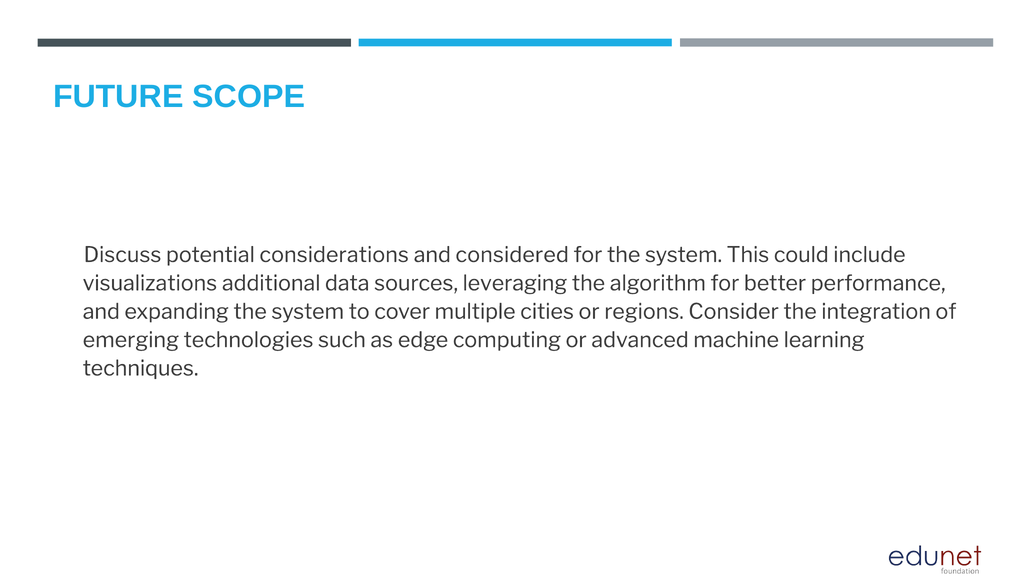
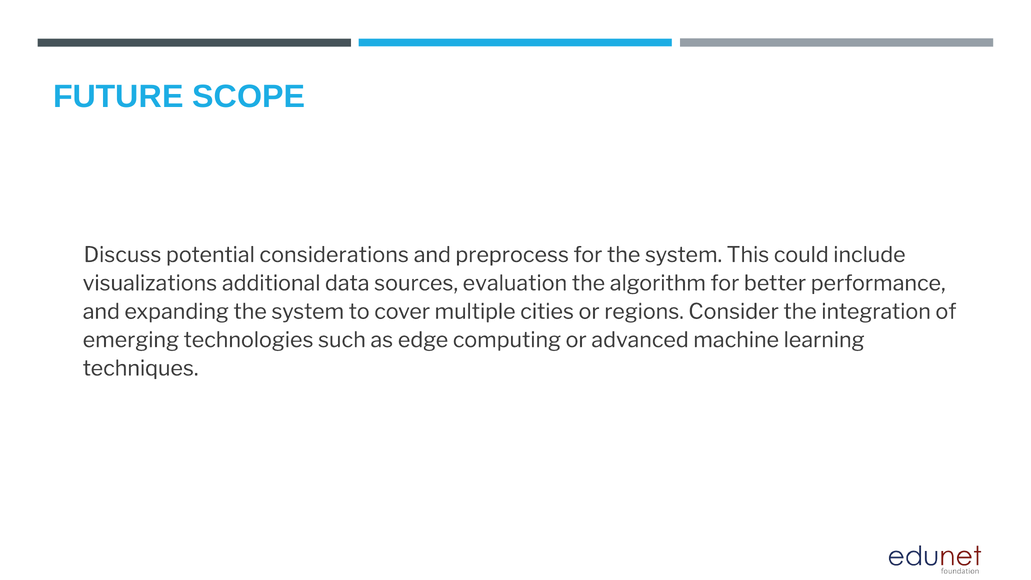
considered: considered -> preprocess (512, 255)
leveraging: leveraging -> evaluation (515, 283)
